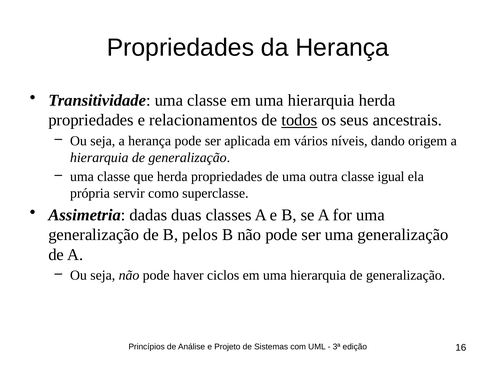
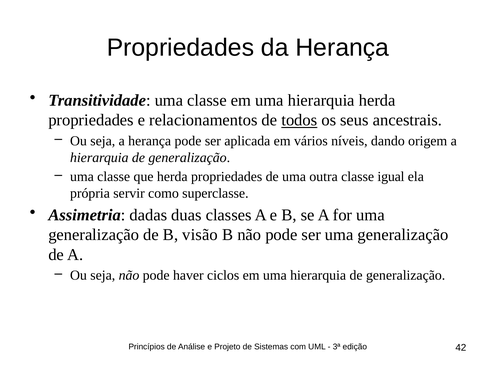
pelos: pelos -> visão (200, 235)
16: 16 -> 42 (461, 348)
